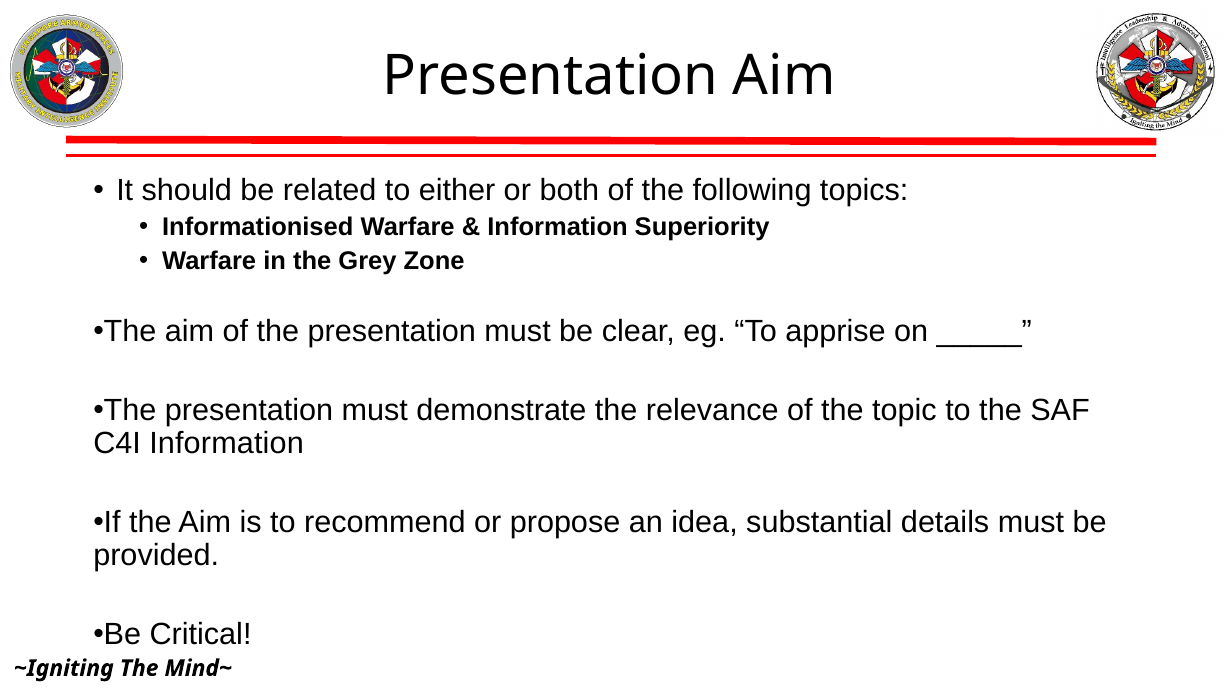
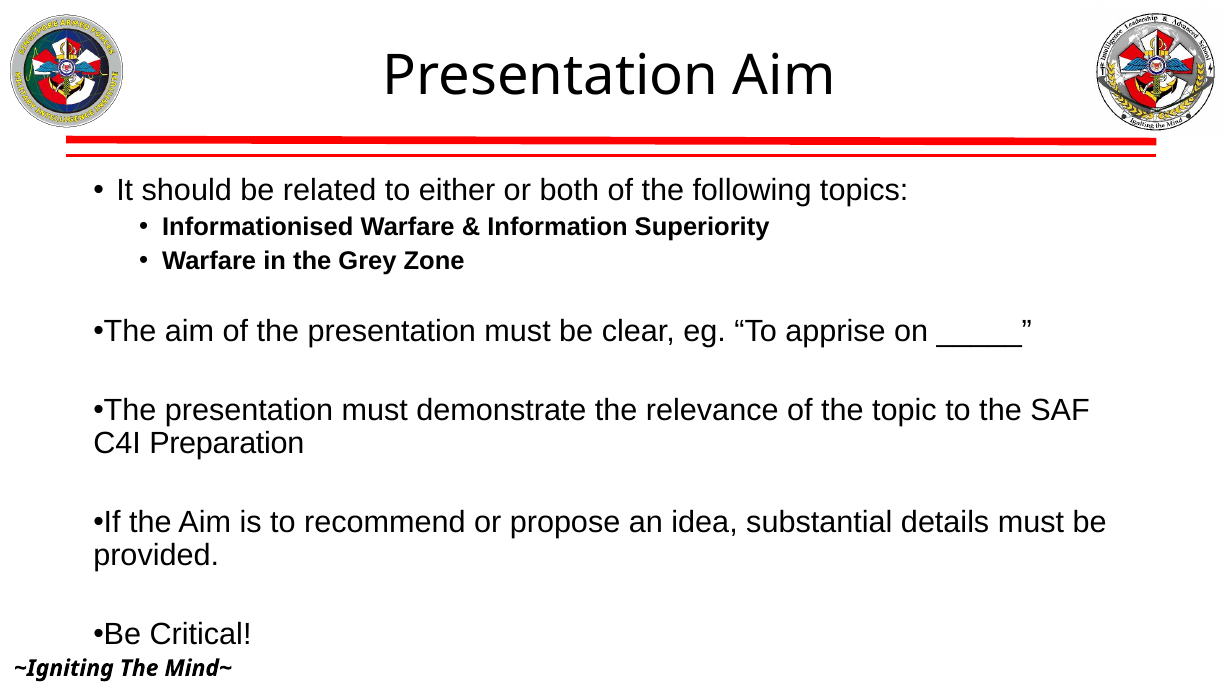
C4I Information: Information -> Preparation (227, 443)
